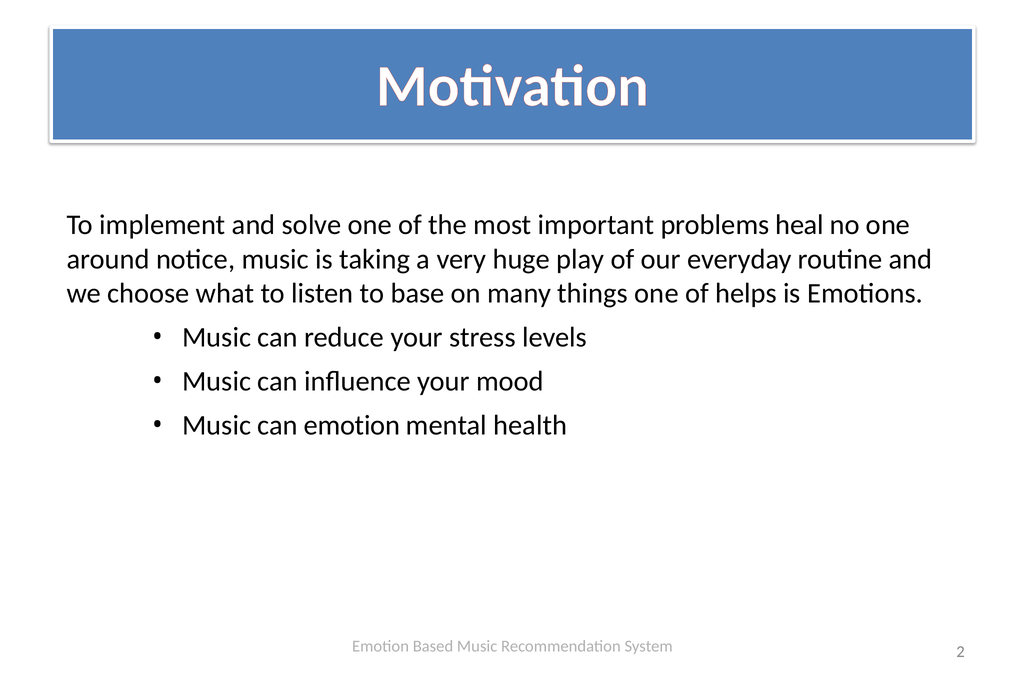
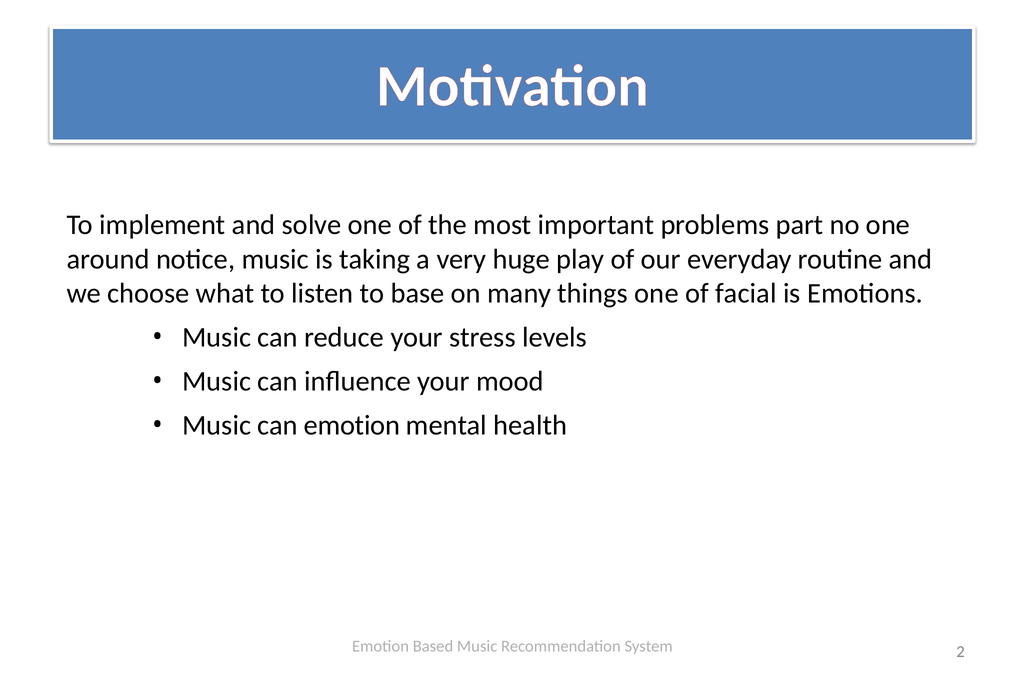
heal: heal -> part (800, 225)
helps: helps -> facial (746, 293)
